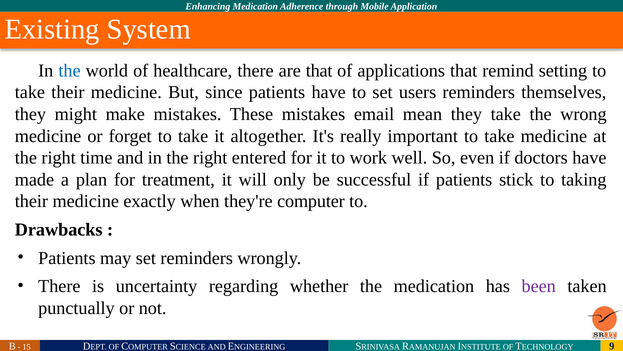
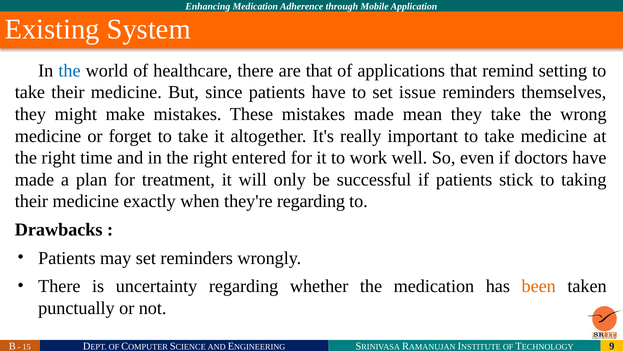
users: users -> issue (417, 92)
mistakes email: email -> made (374, 114)
they're computer: computer -> regarding (311, 201)
been colour: purple -> orange (539, 286)
